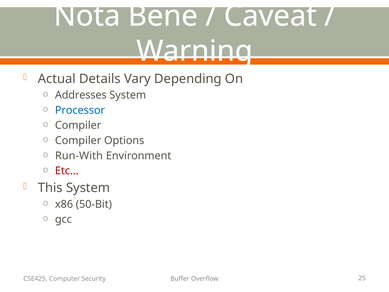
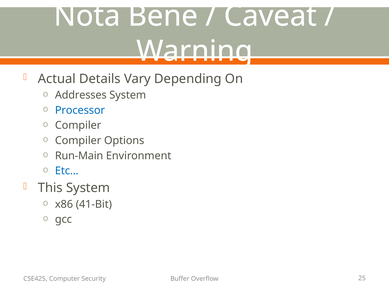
Run-With: Run-With -> Run-Main (79, 156)
Etc… colour: red -> blue (67, 171)
50-Bit: 50-Bit -> 41-Bit (94, 204)
